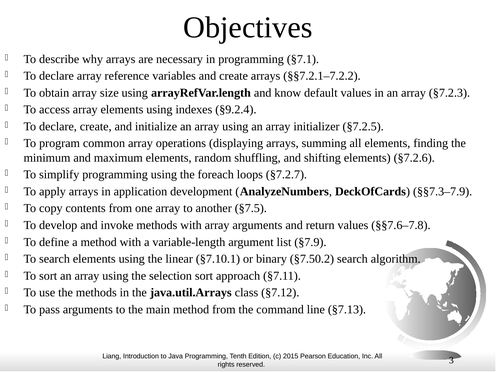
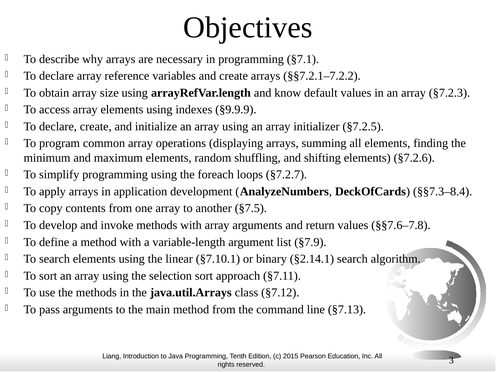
§9.2.4: §9.2.4 -> §9.9.9 (236, 110)
§§7.3–7.9: §§7.3–7.9 -> §§7.3–8.4 (443, 191)
§7.50.2: §7.50.2 -> §2.14.1 (312, 259)
